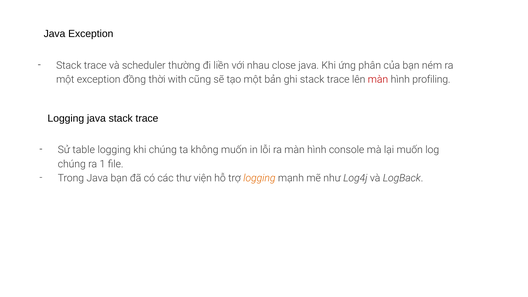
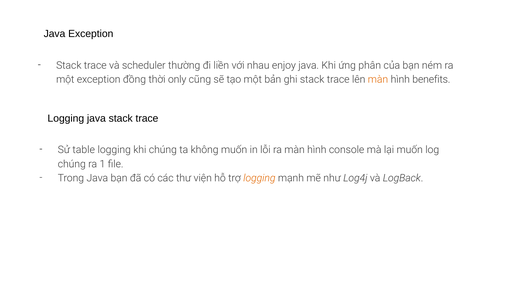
close: close -> enjoy (284, 65)
with: with -> only (177, 80)
màn colour: red -> orange (378, 80)
profiling: profiling -> benefits (431, 80)
